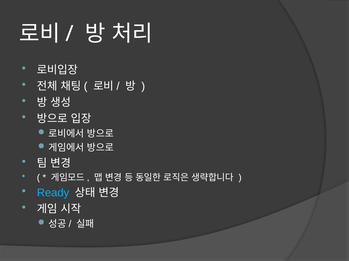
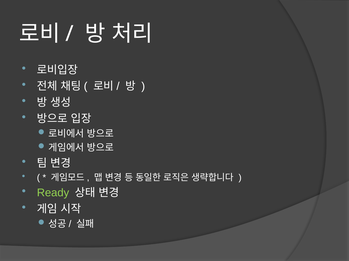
Ready colour: light blue -> light green (53, 193)
